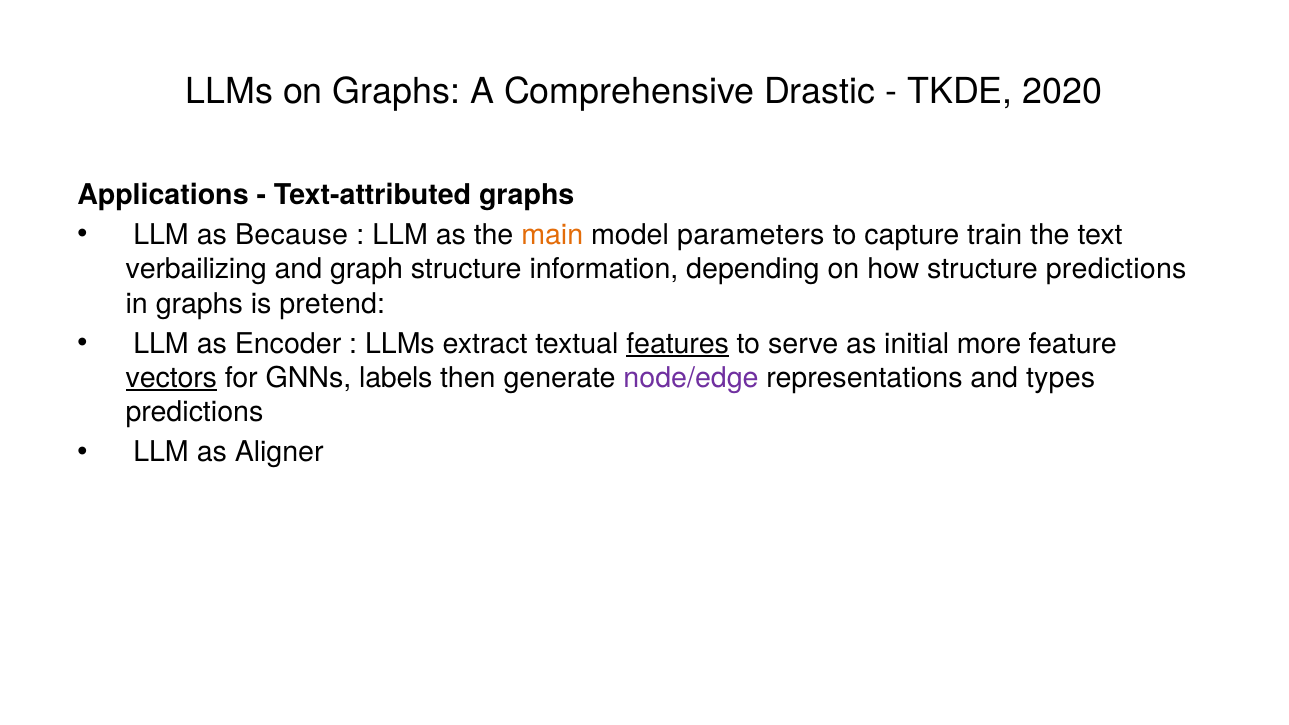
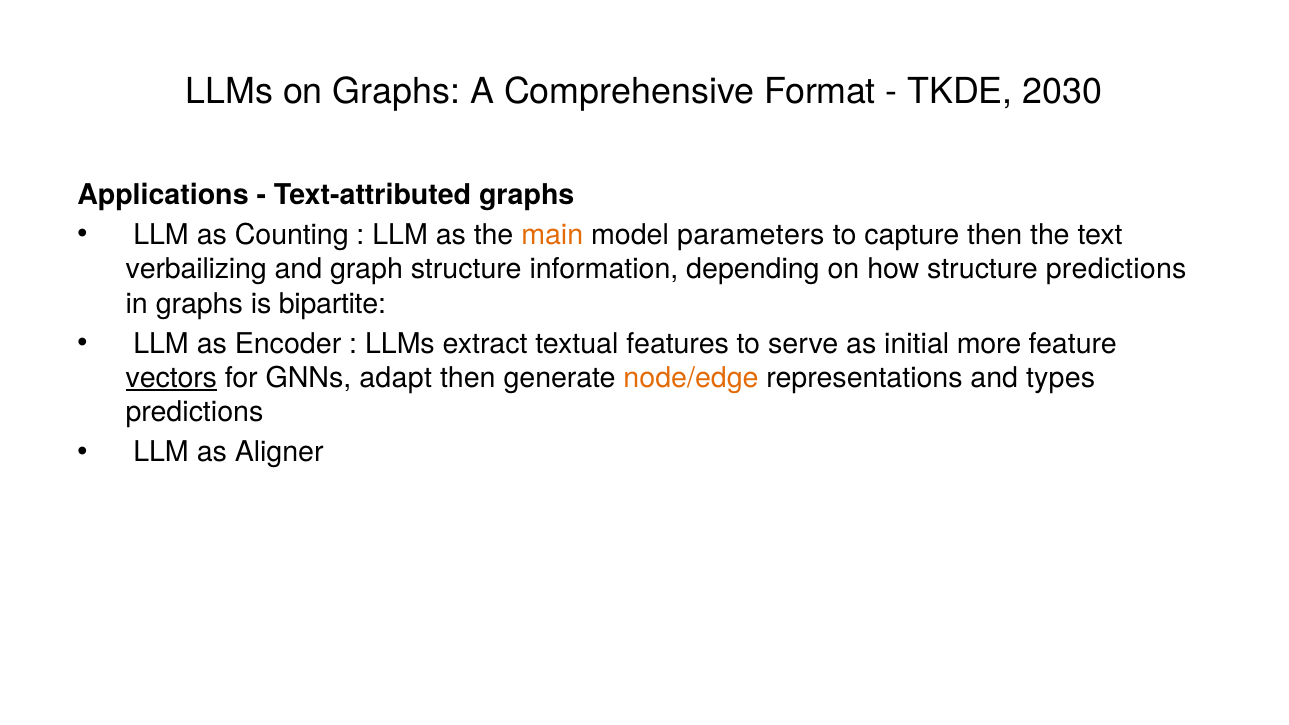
Drastic: Drastic -> Format (820, 92)
2020: 2020 -> 2030 (1063, 92)
Because: Because -> Counting (292, 235)
capture train: train -> then (995, 235)
pretend: pretend -> bipartite (332, 304)
features underline: present -> none (678, 344)
labels: labels -> adapt (396, 378)
node/edge colour: purple -> orange (691, 378)
